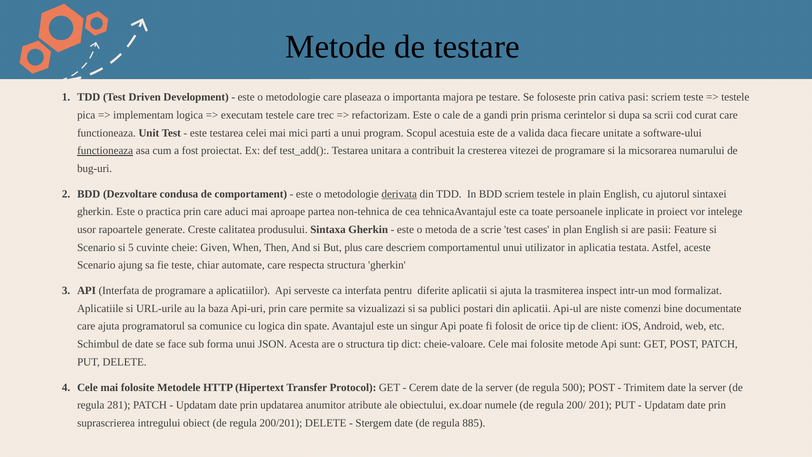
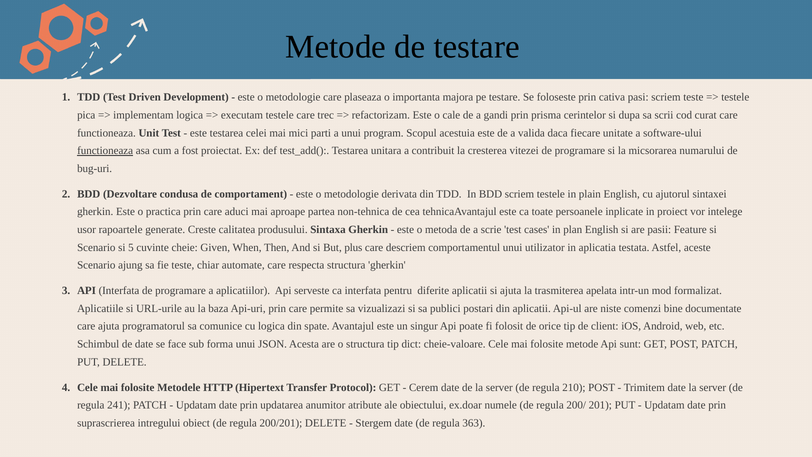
derivata underline: present -> none (399, 194)
inspect: inspect -> apelata (602, 291)
500: 500 -> 210 (574, 387)
281: 281 -> 241 (119, 405)
885: 885 -> 363 (474, 423)
